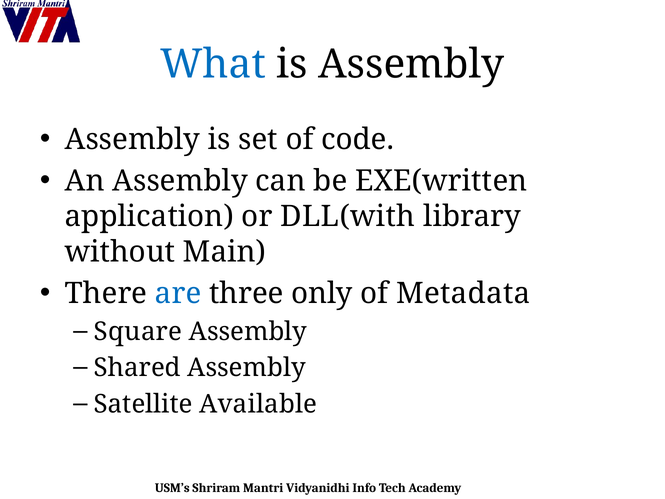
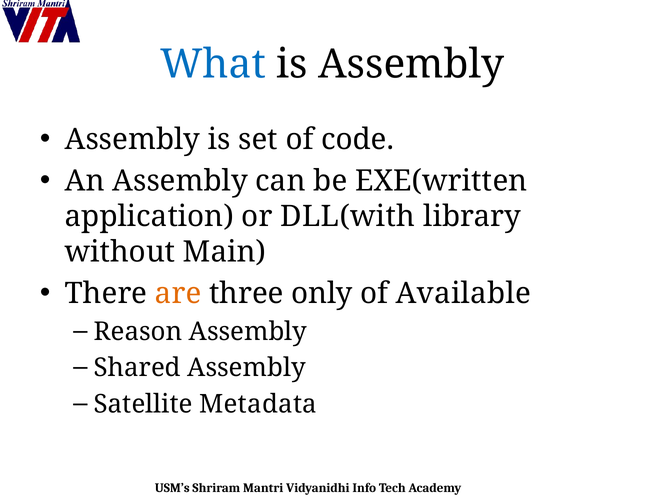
are colour: blue -> orange (178, 293)
Metadata: Metadata -> Available (463, 293)
Square: Square -> Reason (138, 331)
Available: Available -> Metadata (258, 404)
